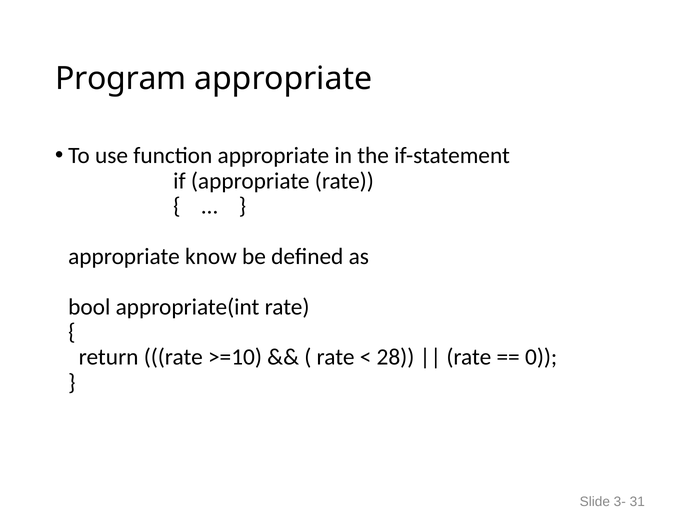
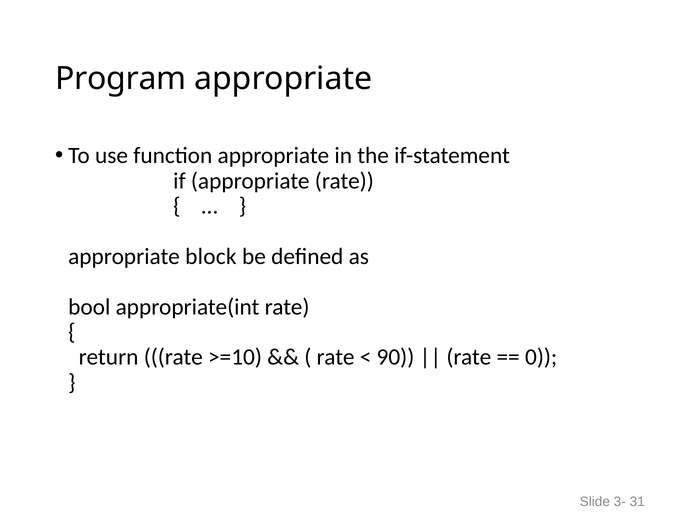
know: know -> block (211, 256)
28: 28 -> 90 (395, 357)
